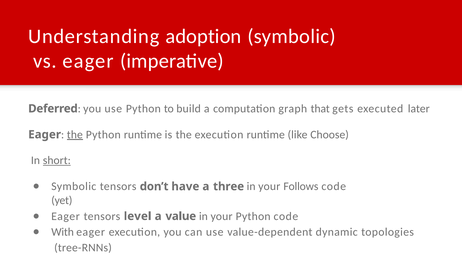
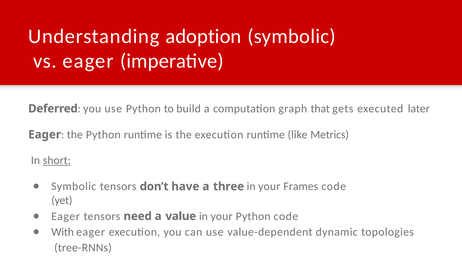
the underline: present -> none (75, 134)
Choose: Choose -> Metrics (330, 134)
Follows: Follows -> Frames (301, 186)
level: level -> need (138, 216)
